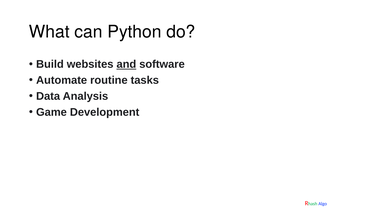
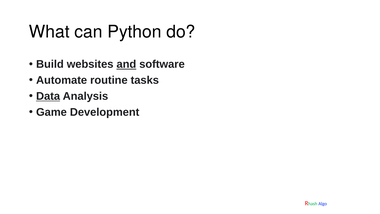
Data underline: none -> present (48, 96)
